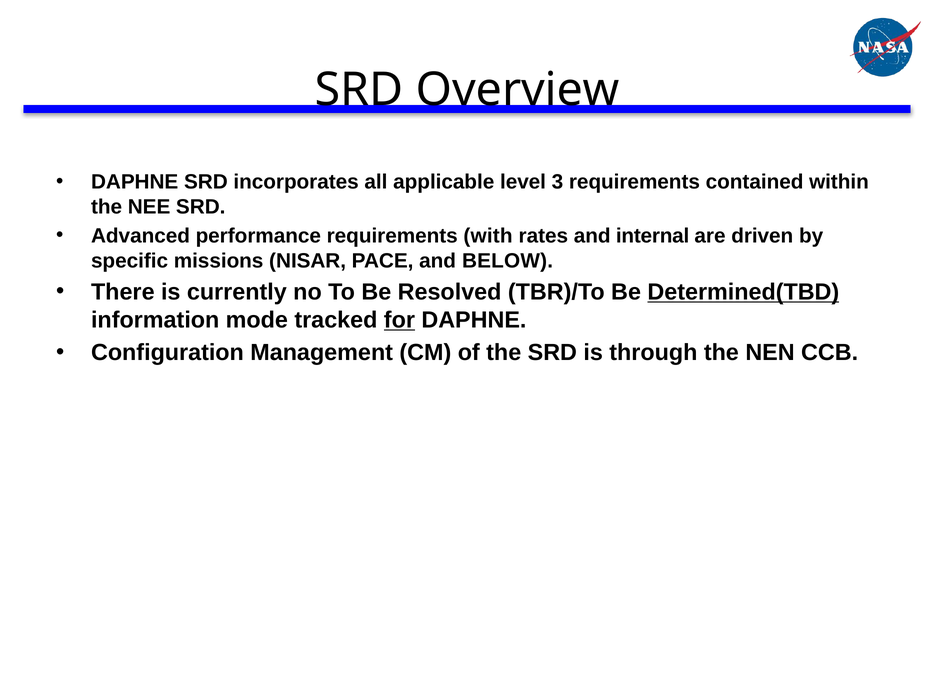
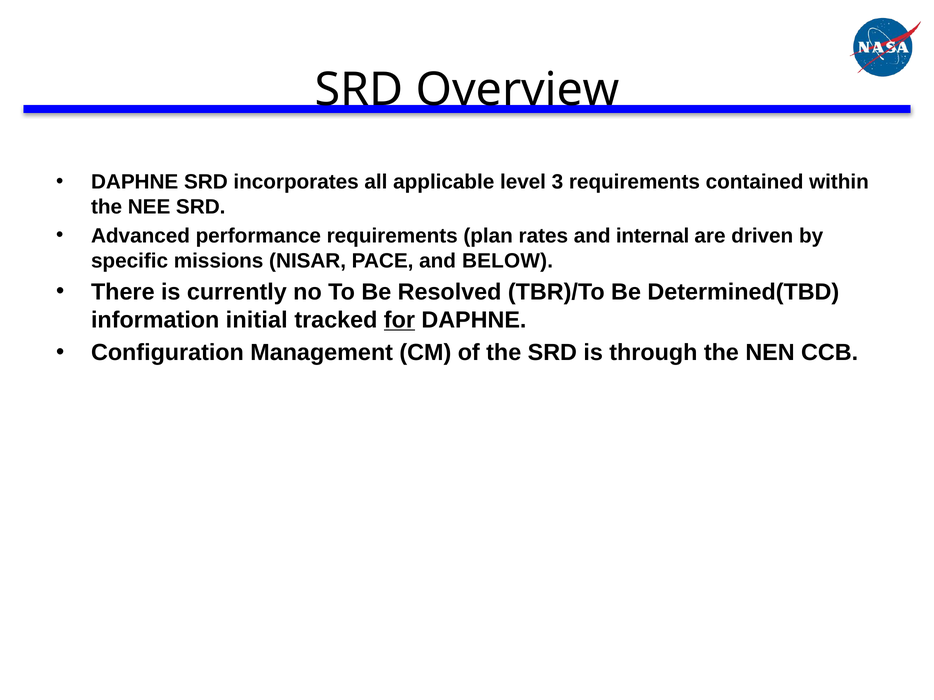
with: with -> plan (488, 236)
Determined(TBD underline: present -> none (743, 292)
mode: mode -> initial (257, 320)
